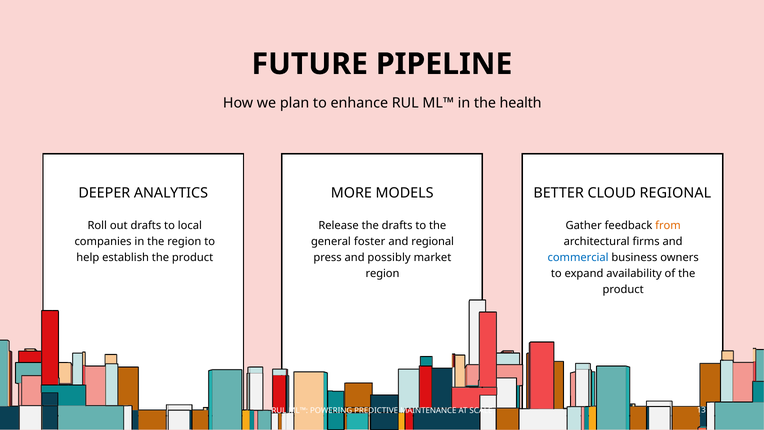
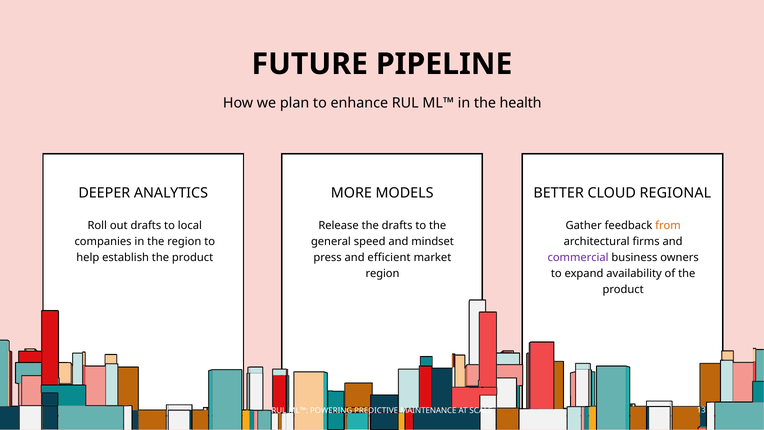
foster: foster -> speed (370, 241)
and regional: regional -> mindset (433, 241)
possibly: possibly -> efficient (389, 257)
commercial colour: blue -> purple (578, 257)
